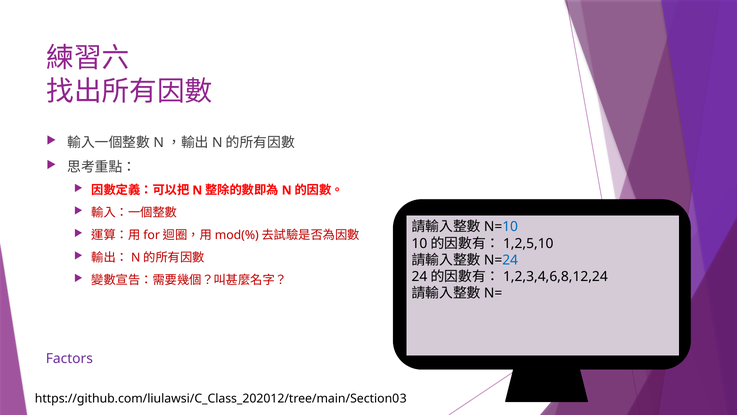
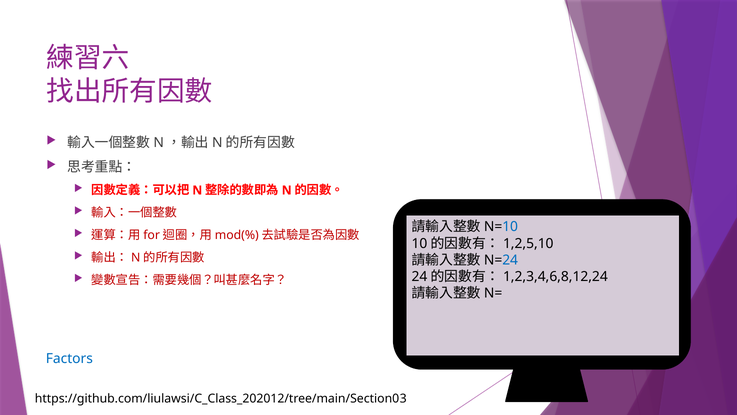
Factors colour: purple -> blue (69, 358)
